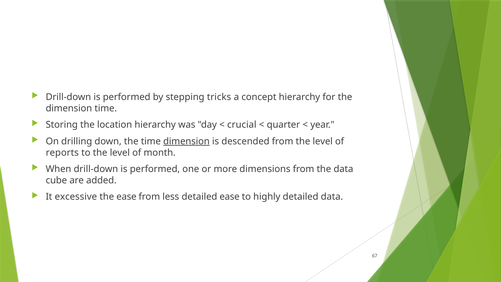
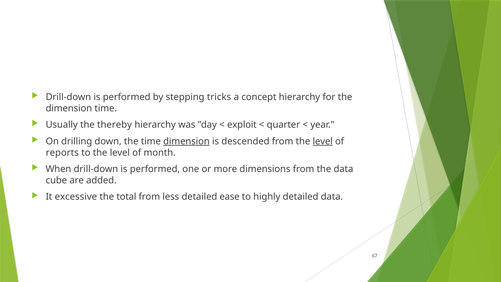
Storing: Storing -> Usually (62, 125)
location: location -> thereby (115, 125)
crucial: crucial -> exploit (242, 125)
level underline: none -> present (323, 141)
the ease: ease -> total (126, 197)
